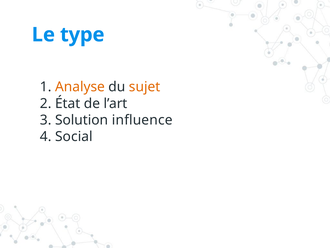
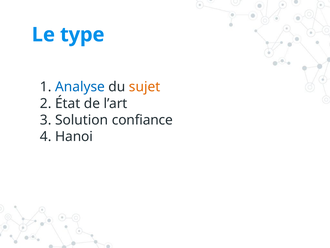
Analyse colour: orange -> blue (80, 87)
influence: influence -> confiance (142, 120)
Social: Social -> Hanoi (74, 136)
